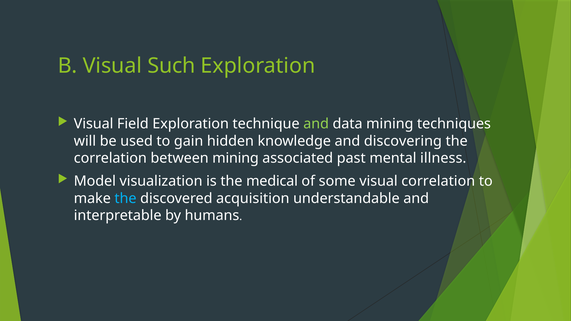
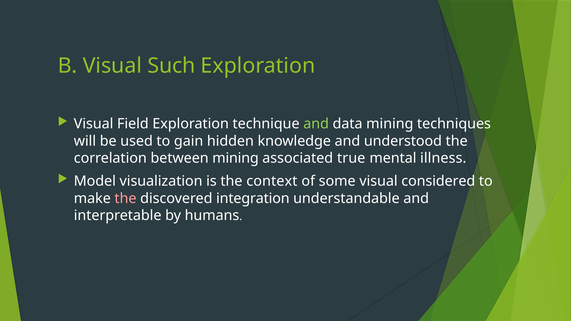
discovering: discovering -> understood (403, 141)
past: past -> true (351, 158)
medical: medical -> context (272, 181)
visual correlation: correlation -> considered (438, 181)
the colour: light blue -> pink (126, 198)
acquisition: acquisition -> integration (253, 198)
